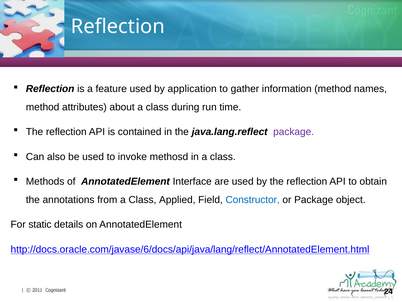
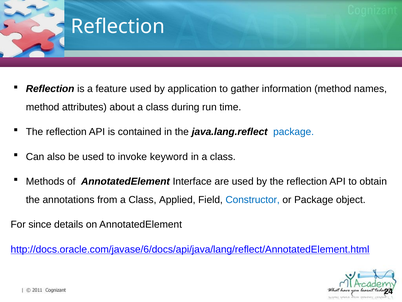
package colour: purple -> blue (294, 132)
methosd: methosd -> keyword (169, 157)
static: static -> since (40, 224)
